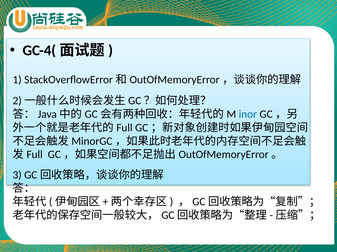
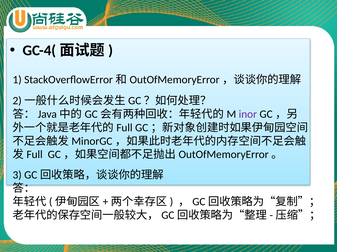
inor colour: blue -> purple (248, 115)
